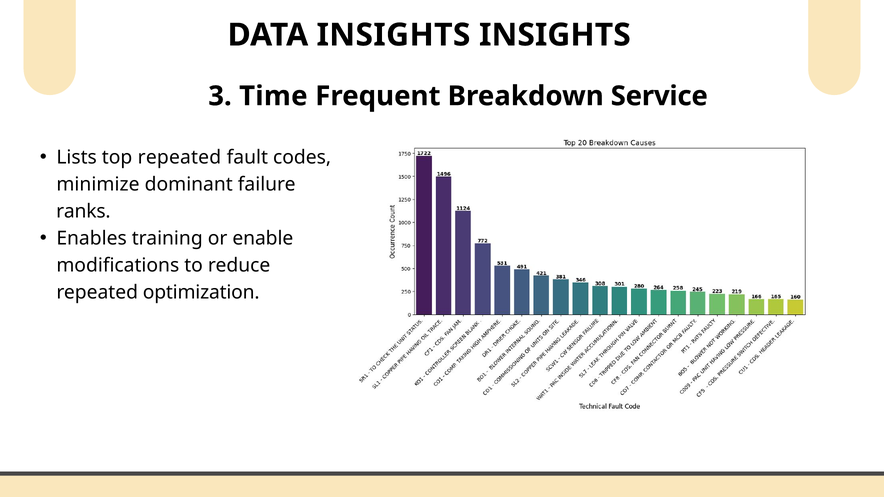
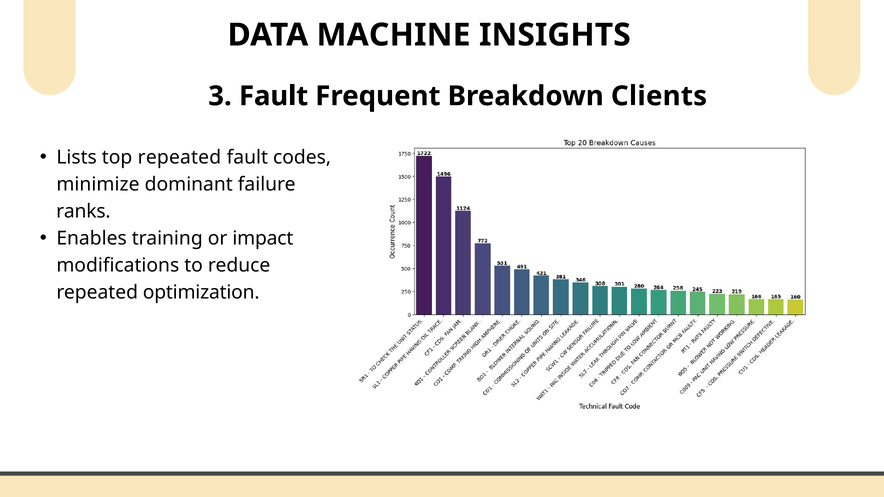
DATA INSIGHTS: INSIGHTS -> MACHINE (394, 35)
3 Time: Time -> Fault (274, 96)
Service: Service -> Clients (659, 96)
enable: enable -> impact (263, 239)
